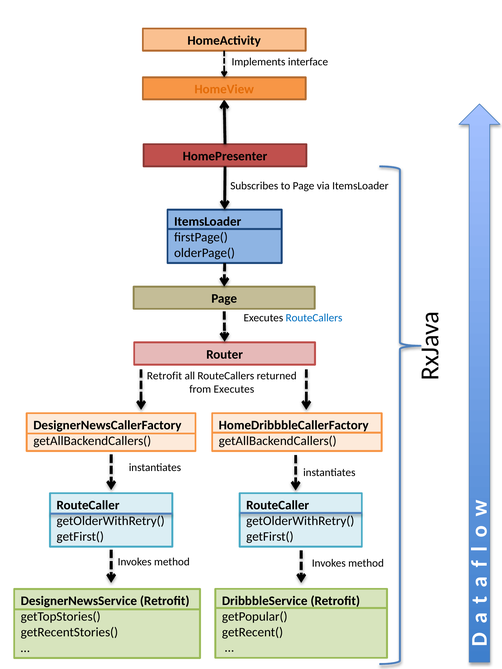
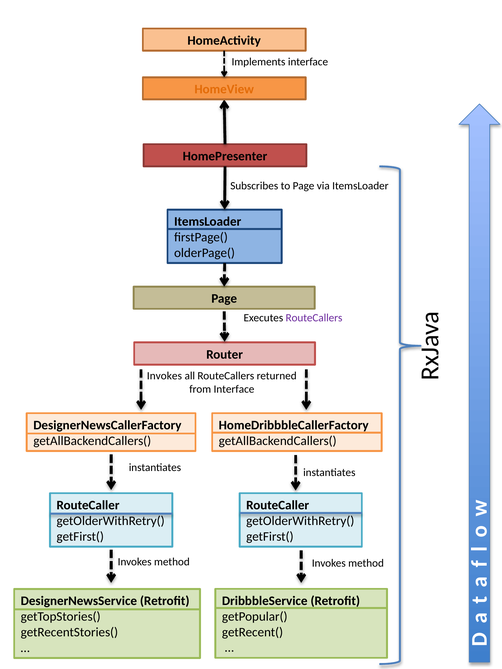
RouteCallers colour: blue -> purple (314, 318)
Retrofit: Retrofit -> Invokes (164, 376)
from Executes: Executes -> Interface (234, 389)
